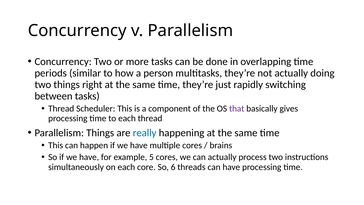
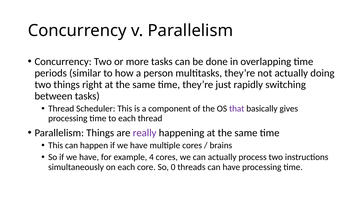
really colour: blue -> purple (145, 133)
5: 5 -> 4 (151, 157)
6: 6 -> 0 (173, 167)
